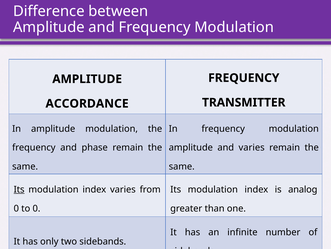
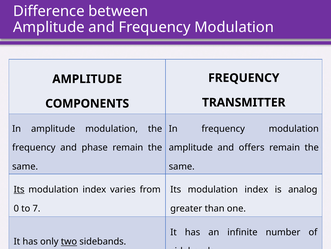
ACCORDANCE: ACCORDANCE -> COMPONENTS (87, 103)
and varies: varies -> offers (252, 147)
to 0: 0 -> 7 (36, 208)
two underline: none -> present (69, 241)
